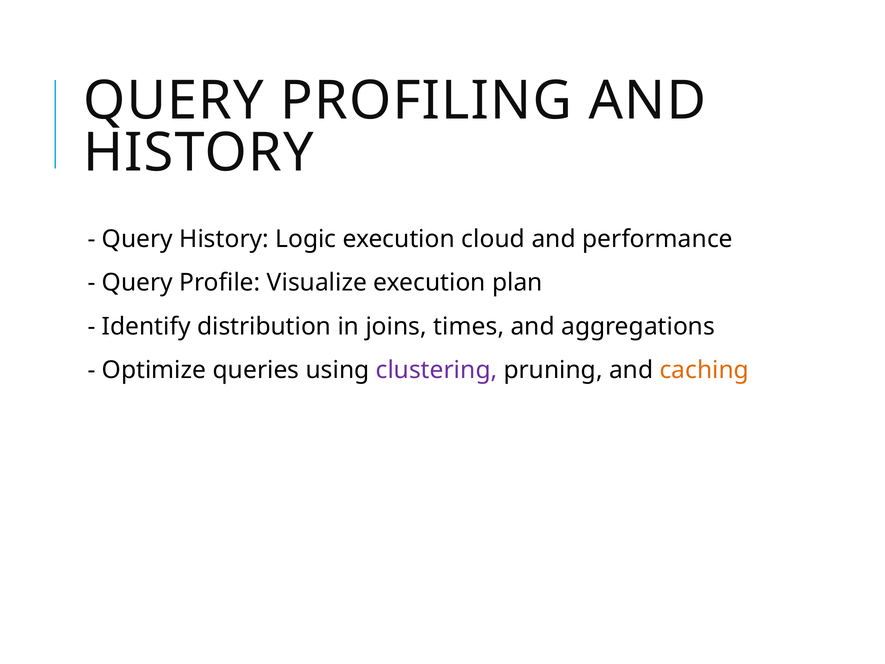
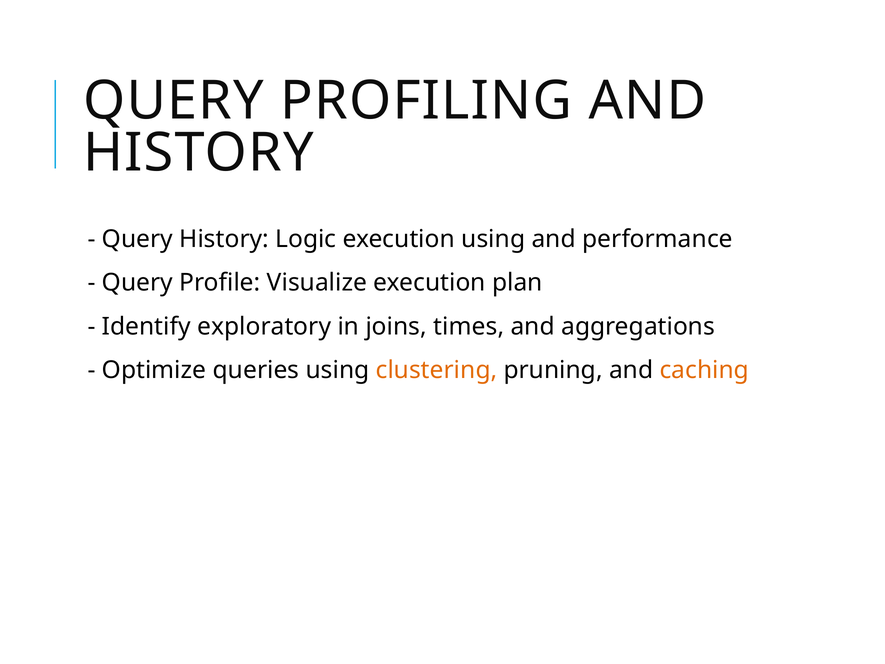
execution cloud: cloud -> using (493, 239)
distribution: distribution -> exploratory (264, 326)
clustering colour: purple -> orange (437, 370)
